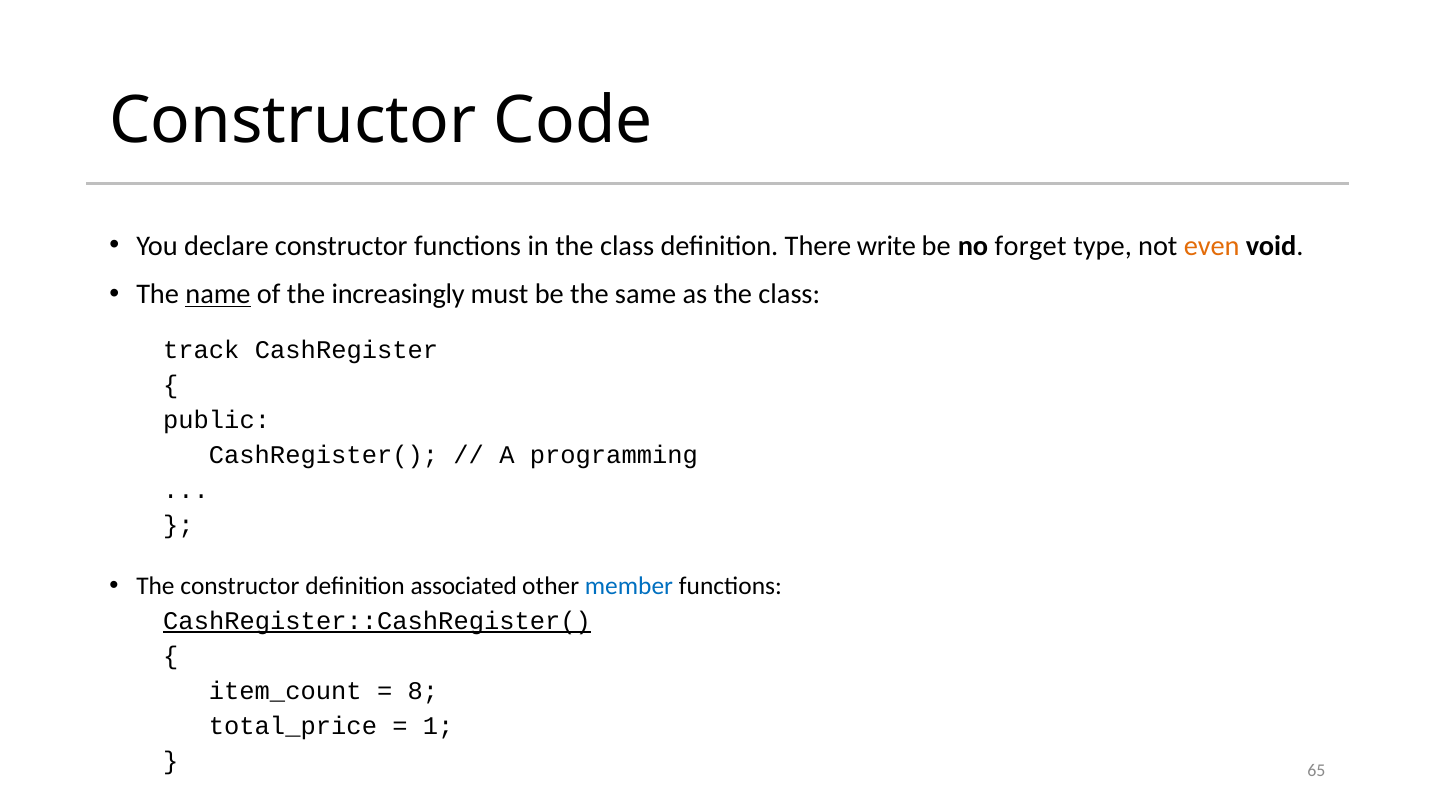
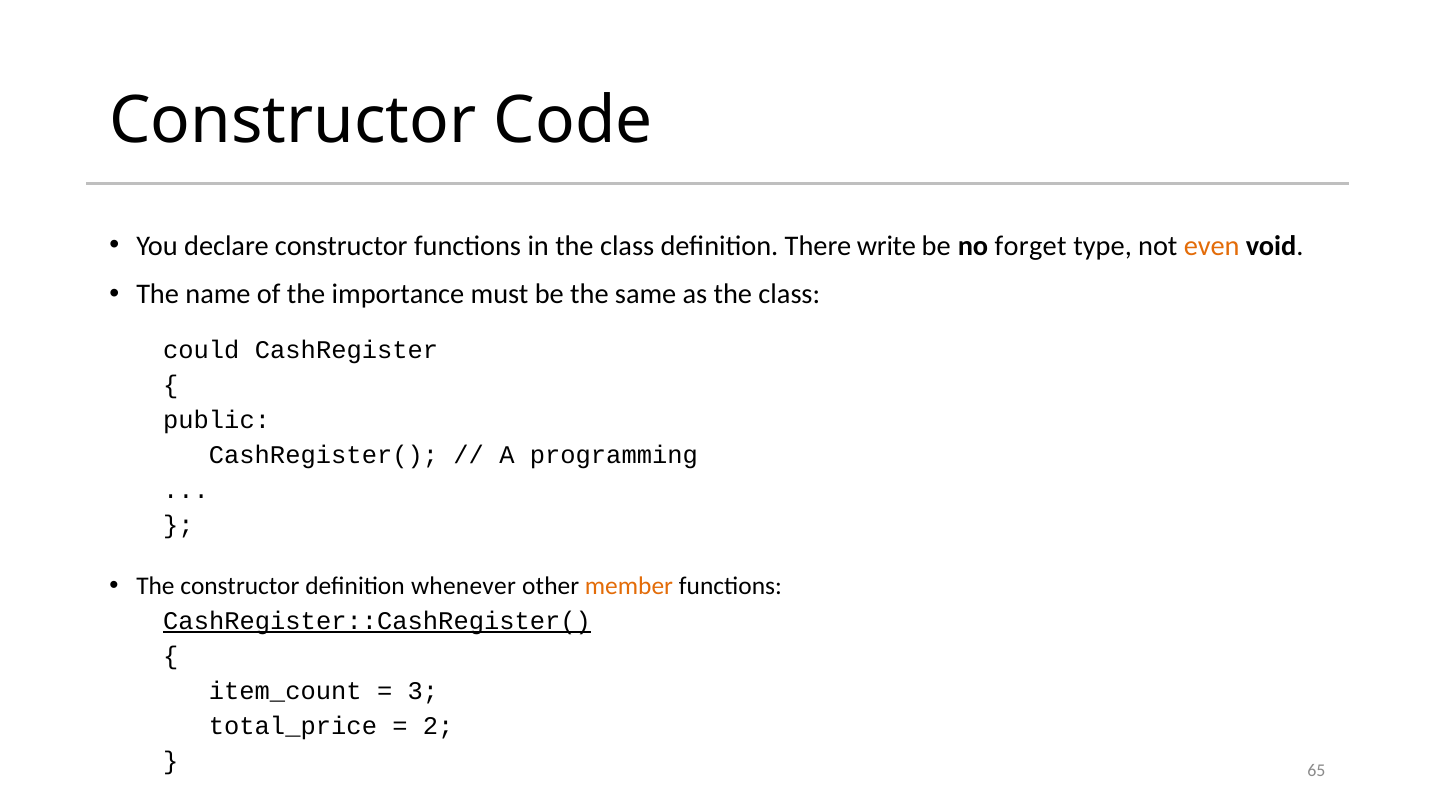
name underline: present -> none (218, 294)
increasingly: increasingly -> importance (398, 294)
track: track -> could (201, 351)
associated: associated -> whenever (463, 586)
member colour: blue -> orange (629, 586)
8: 8 -> 3 (423, 691)
1: 1 -> 2 (438, 726)
